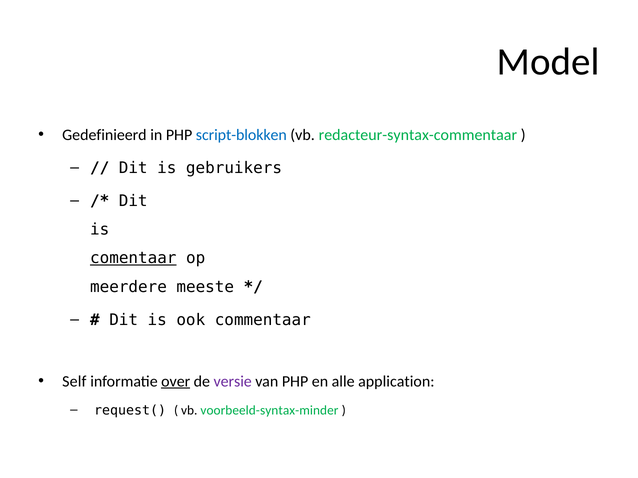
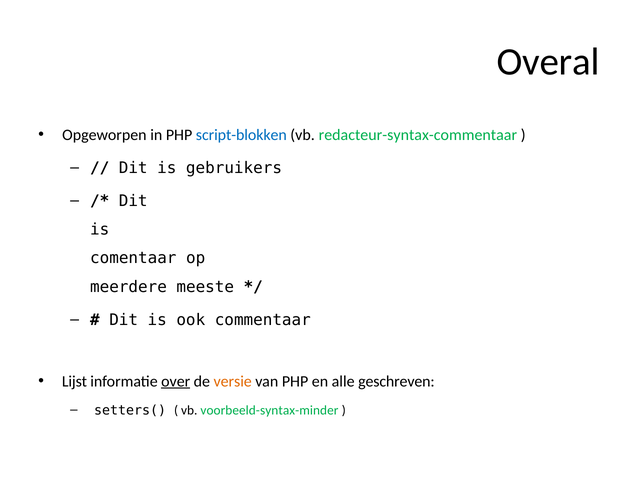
Model: Model -> Overal (548, 62)
Gedefinieerd: Gedefinieerd -> Opgeworpen (104, 135)
comentaar underline: present -> none (133, 258)
Self: Self -> Lijst (74, 382)
versie colour: purple -> orange (233, 382)
application: application -> geschreven (396, 382)
request(: request( -> setters( (130, 411)
